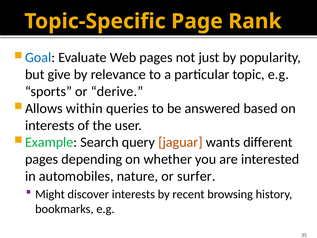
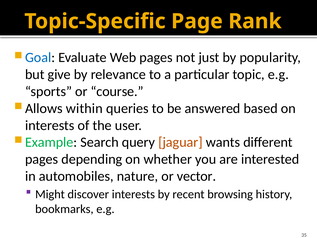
derive: derive -> course (117, 91)
surfer: surfer -> vector (196, 176)
